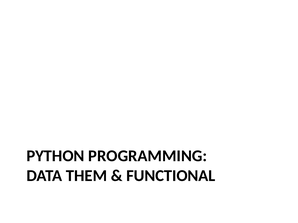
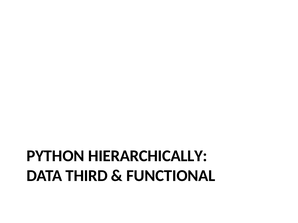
PROGRAMMING: PROGRAMMING -> HIERARCHICALLY (148, 156)
THEM: THEM -> THIRD (87, 176)
